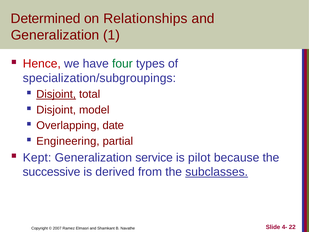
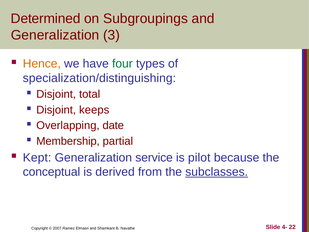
Relationships: Relationships -> Subgroupings (146, 18)
1: 1 -> 3 (112, 35)
Hence colour: red -> orange (42, 64)
specialization/subgroupings: specialization/subgroupings -> specialization/distinguishing (99, 78)
Disjoint underline: present -> none (56, 94)
model: model -> keeps (94, 110)
Engineering: Engineering -> Membership (68, 141)
successive: successive -> conceptual (51, 172)
